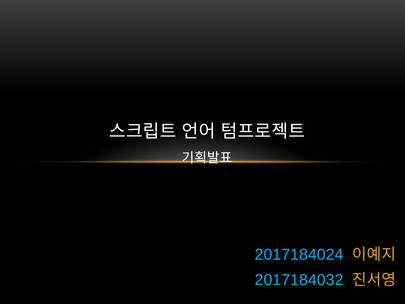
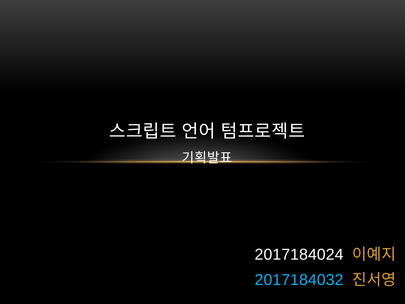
2017184024 colour: light blue -> white (299, 254)
